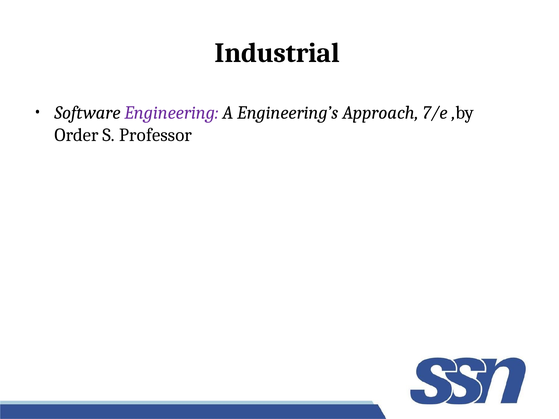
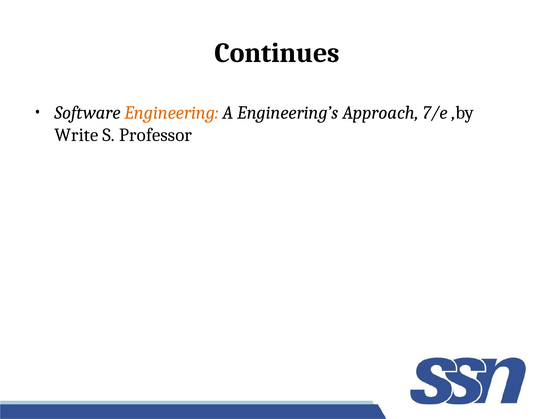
Industrial: Industrial -> Continues (277, 53)
Engineering colour: purple -> orange (171, 113)
Order: Order -> Write (76, 135)
